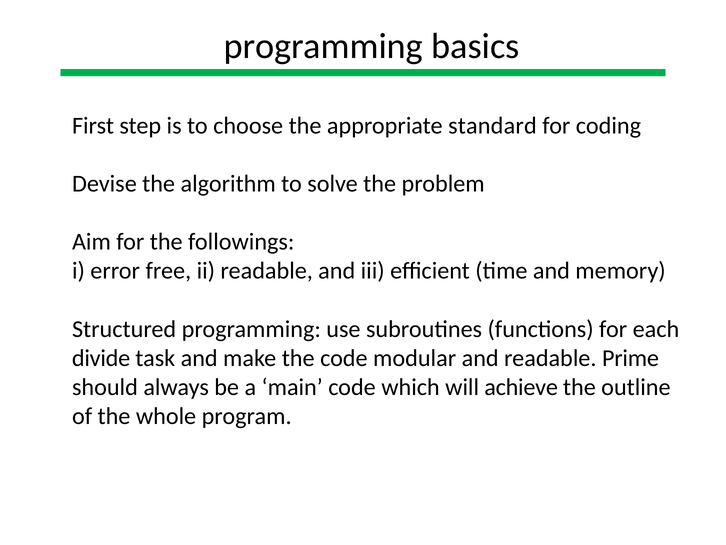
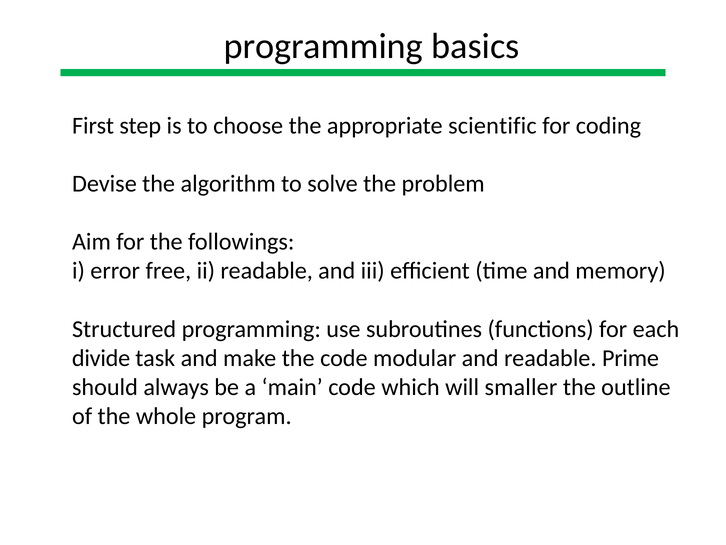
standard: standard -> scientific (492, 125)
achieve: achieve -> smaller (521, 387)
